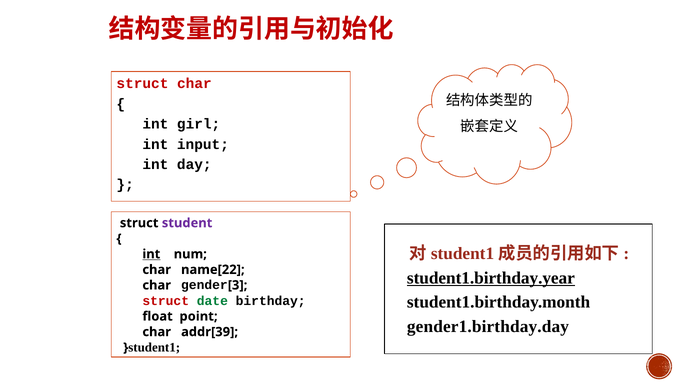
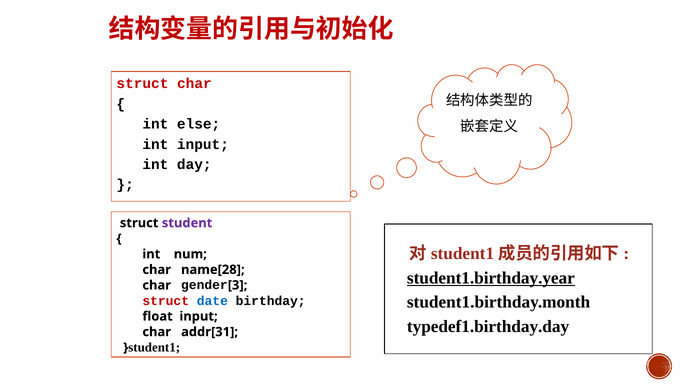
girl: girl -> else (199, 124)
int underline: present -> none (151, 254)
name[22: name[22 -> name[28 (213, 269)
date colour: green -> blue (212, 301)
float point: point -> input (199, 316)
gender1.birthday.day: gender1.birthday.day -> typedef1.birthday.day (488, 326)
addr[39: addr[39 -> addr[31 (210, 332)
